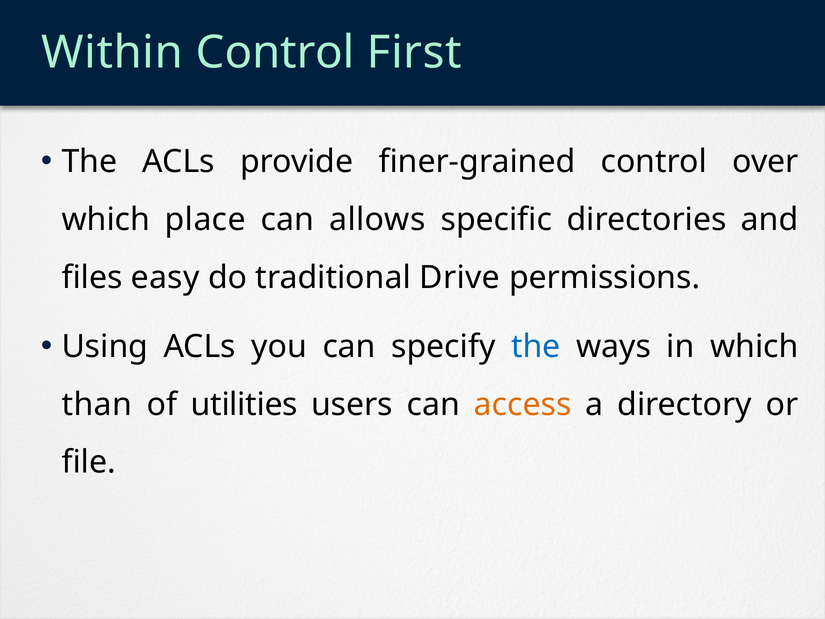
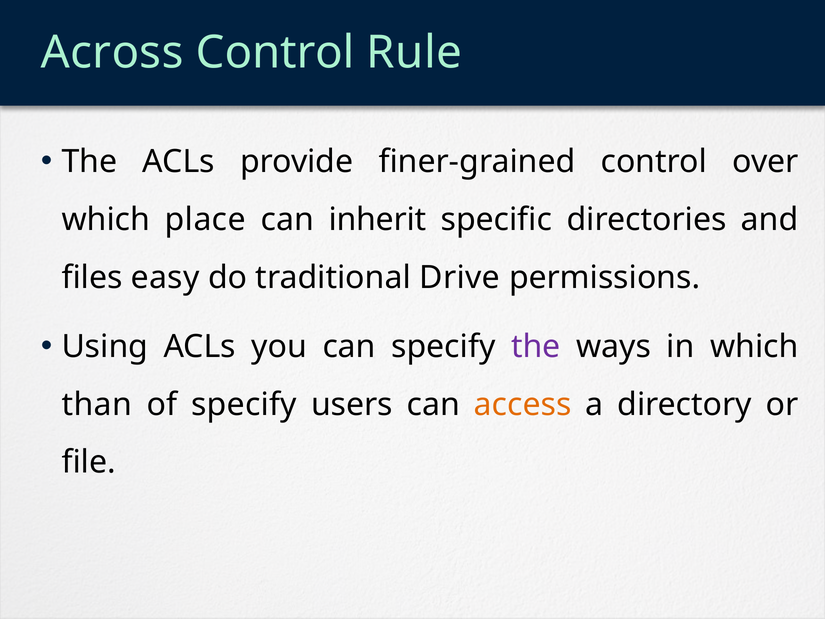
Within: Within -> Across (112, 53)
First: First -> Rule (414, 53)
allows: allows -> inherit (378, 220)
the colour: blue -> purple (536, 347)
of utilities: utilities -> specify (244, 404)
